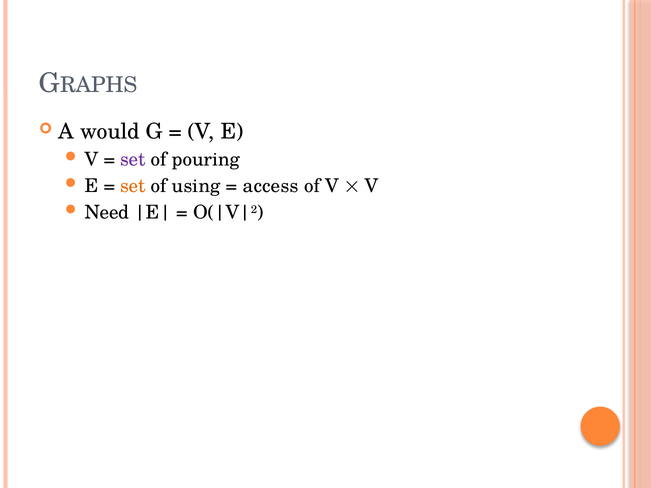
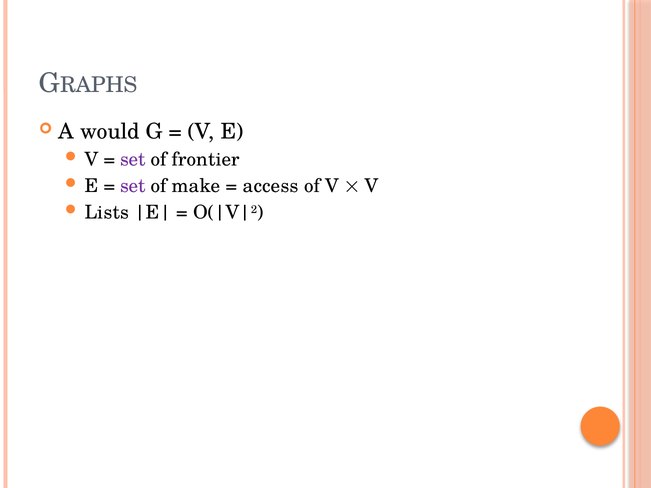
pouring: pouring -> frontier (206, 160)
set colour: orange -> purple (133, 186)
using: using -> make (196, 186)
Need: Need -> Lists (107, 213)
